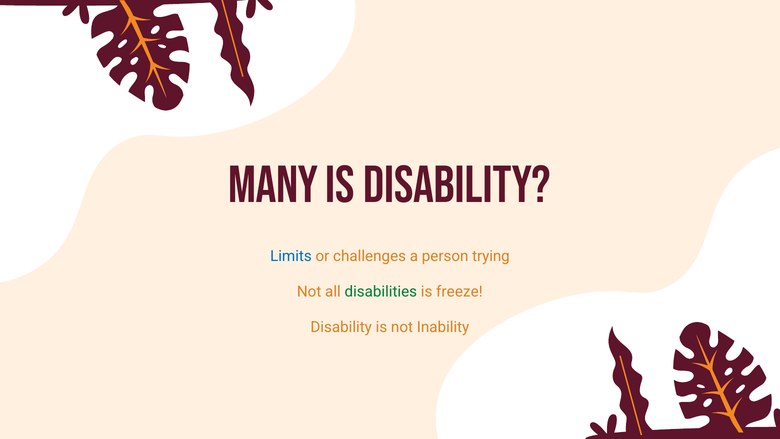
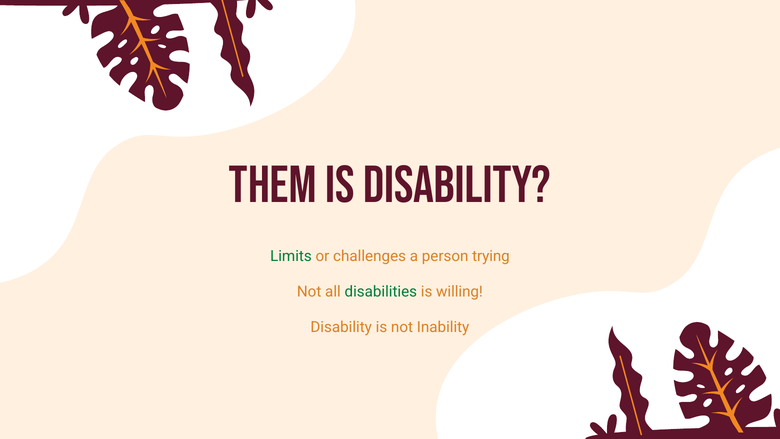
Many: Many -> Them (273, 185)
Limits colour: blue -> green (291, 256)
freeze: freeze -> willing (459, 292)
